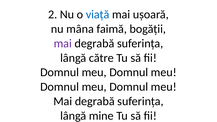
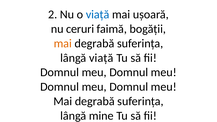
mâna: mâna -> ceruri (80, 29)
mai colour: purple -> orange (63, 43)
lângă către: către -> viață (101, 58)
